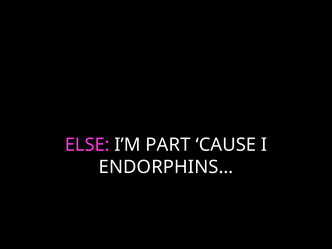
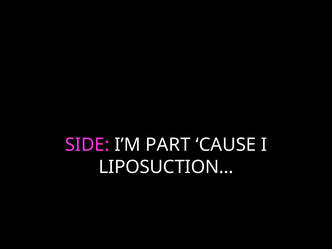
ELSE: ELSE -> SIDE (87, 145)
ENDORPHINS…: ENDORPHINS… -> LIPOSUCTION… (166, 167)
